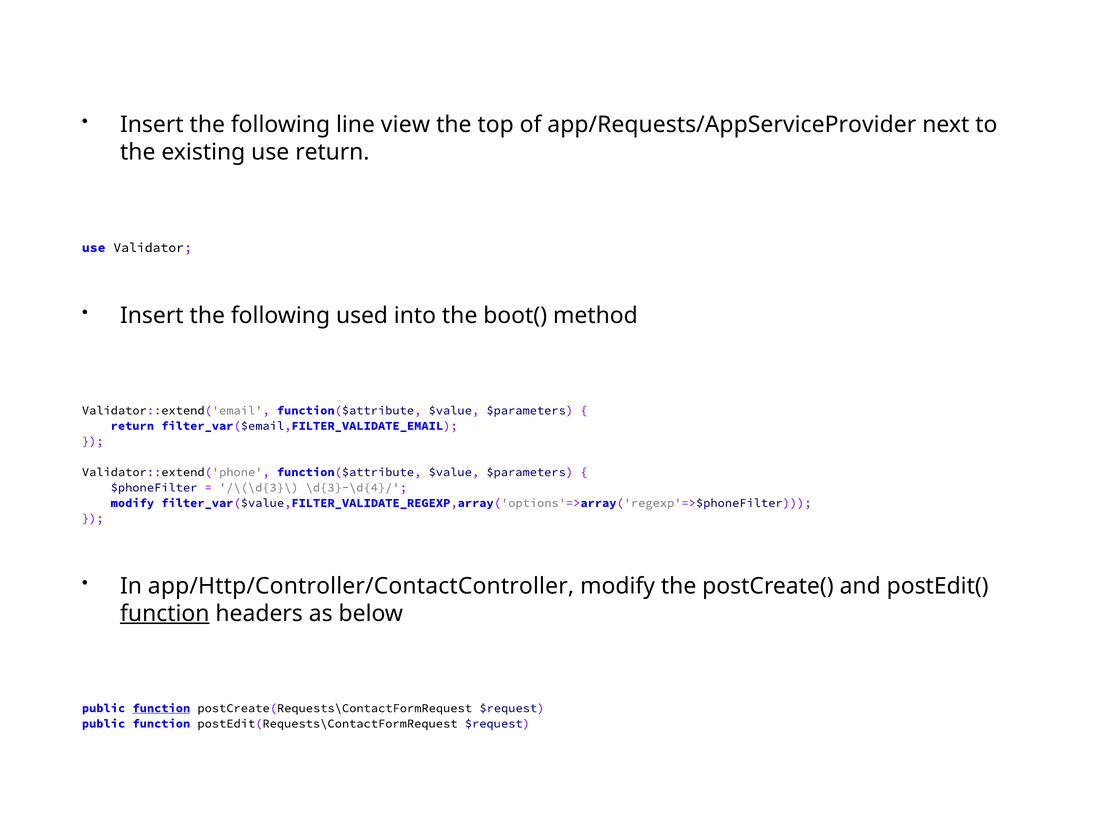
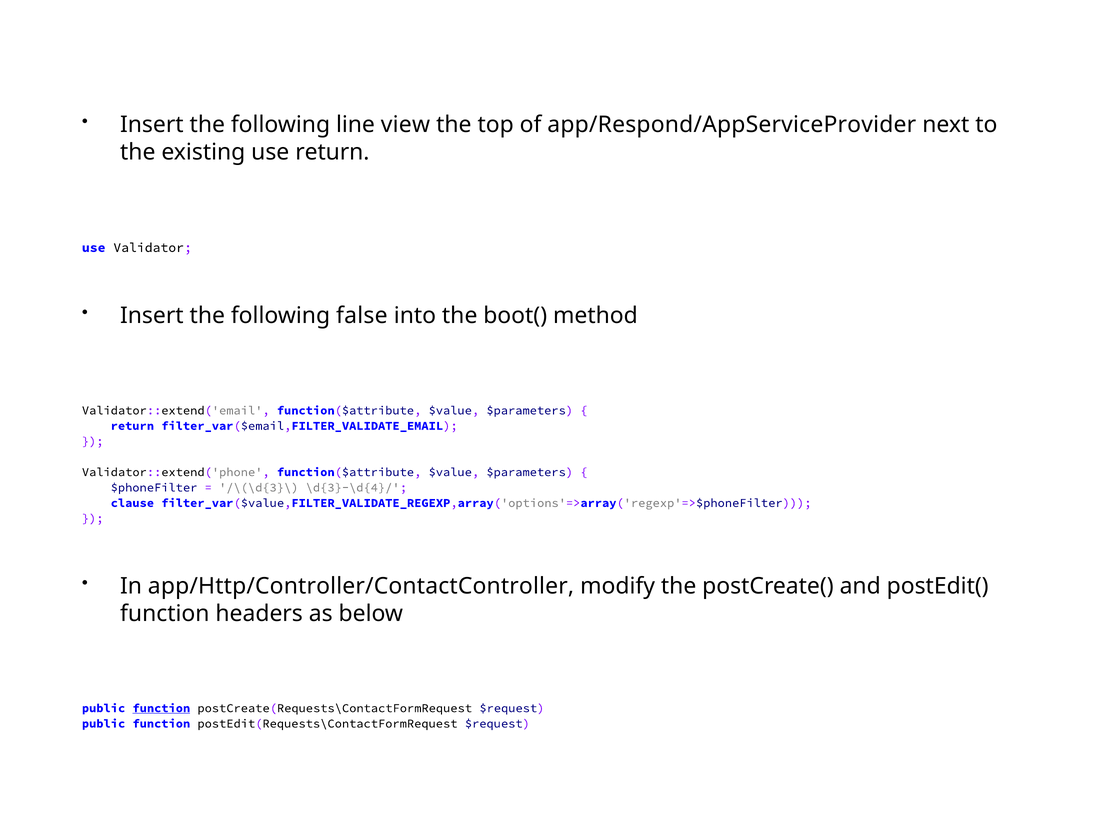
app/Requests/AppServiceProvider: app/Requests/AppServiceProvider -> app/Respond/AppServiceProvider (732, 125)
used: used -> false (362, 316)
modify: modify -> clause (132, 503)
function underline: present -> none (165, 613)
